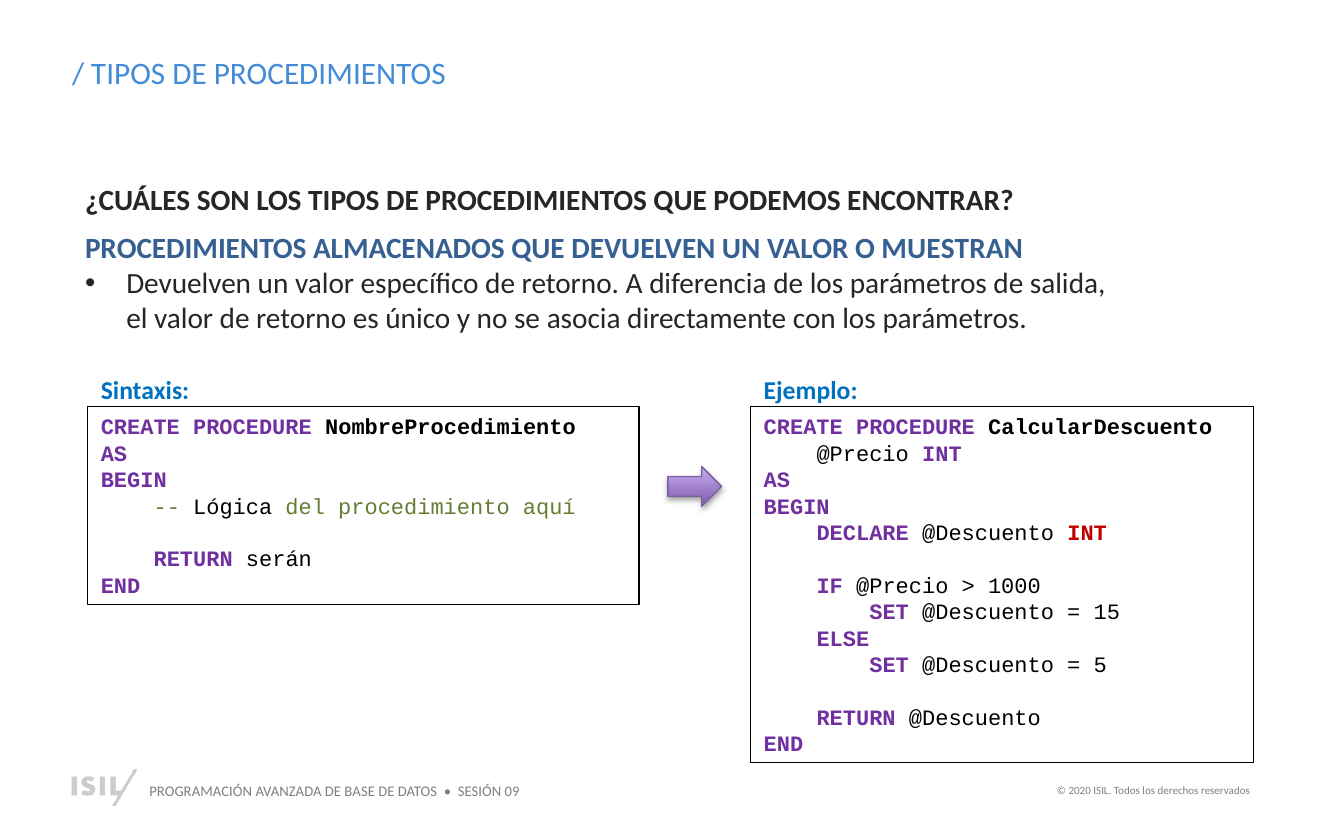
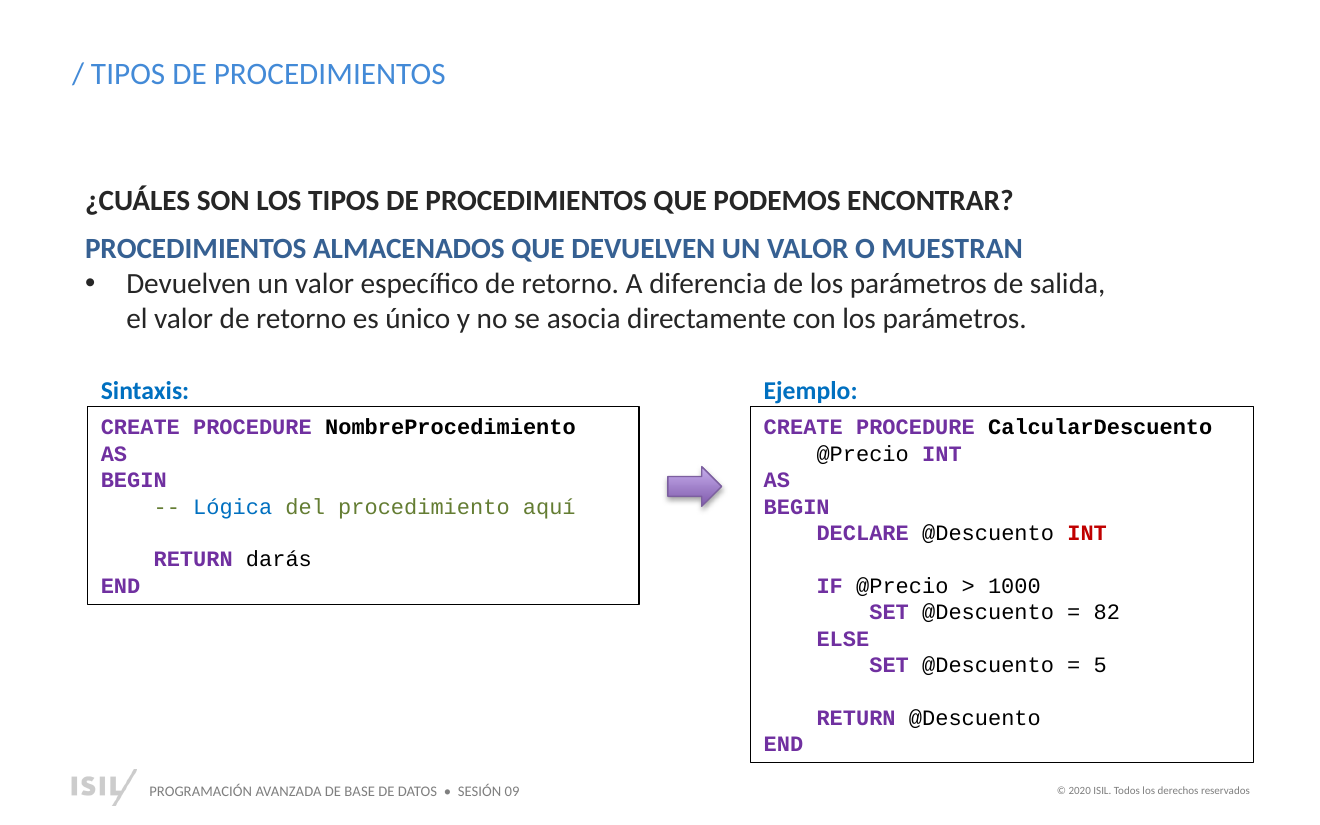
Lógica colour: black -> blue (233, 507)
serán: serán -> darás (279, 560)
15: 15 -> 82 (1107, 612)
